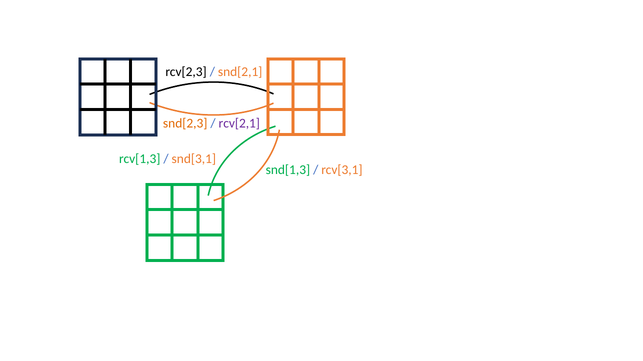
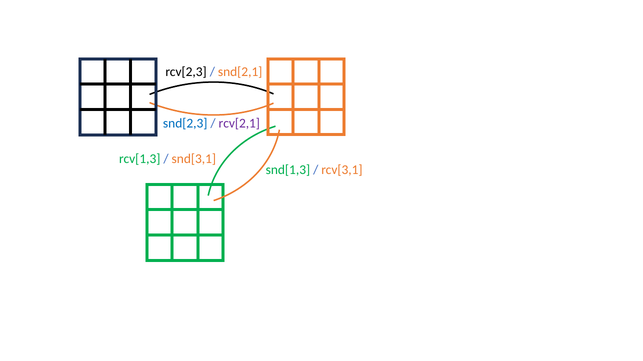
snd[2,3 colour: orange -> blue (185, 124)
